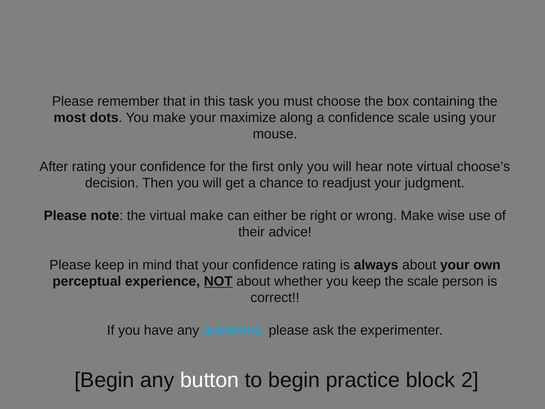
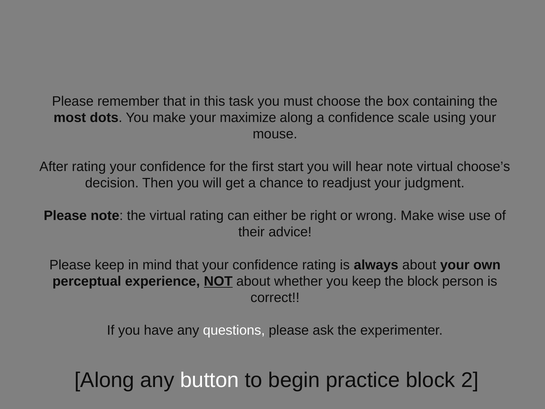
only: only -> start (290, 167)
virtual make: make -> rating (207, 216)
the scale: scale -> block (423, 281)
questions colour: light blue -> white (234, 330)
Begin: Begin -> Along (104, 380)
